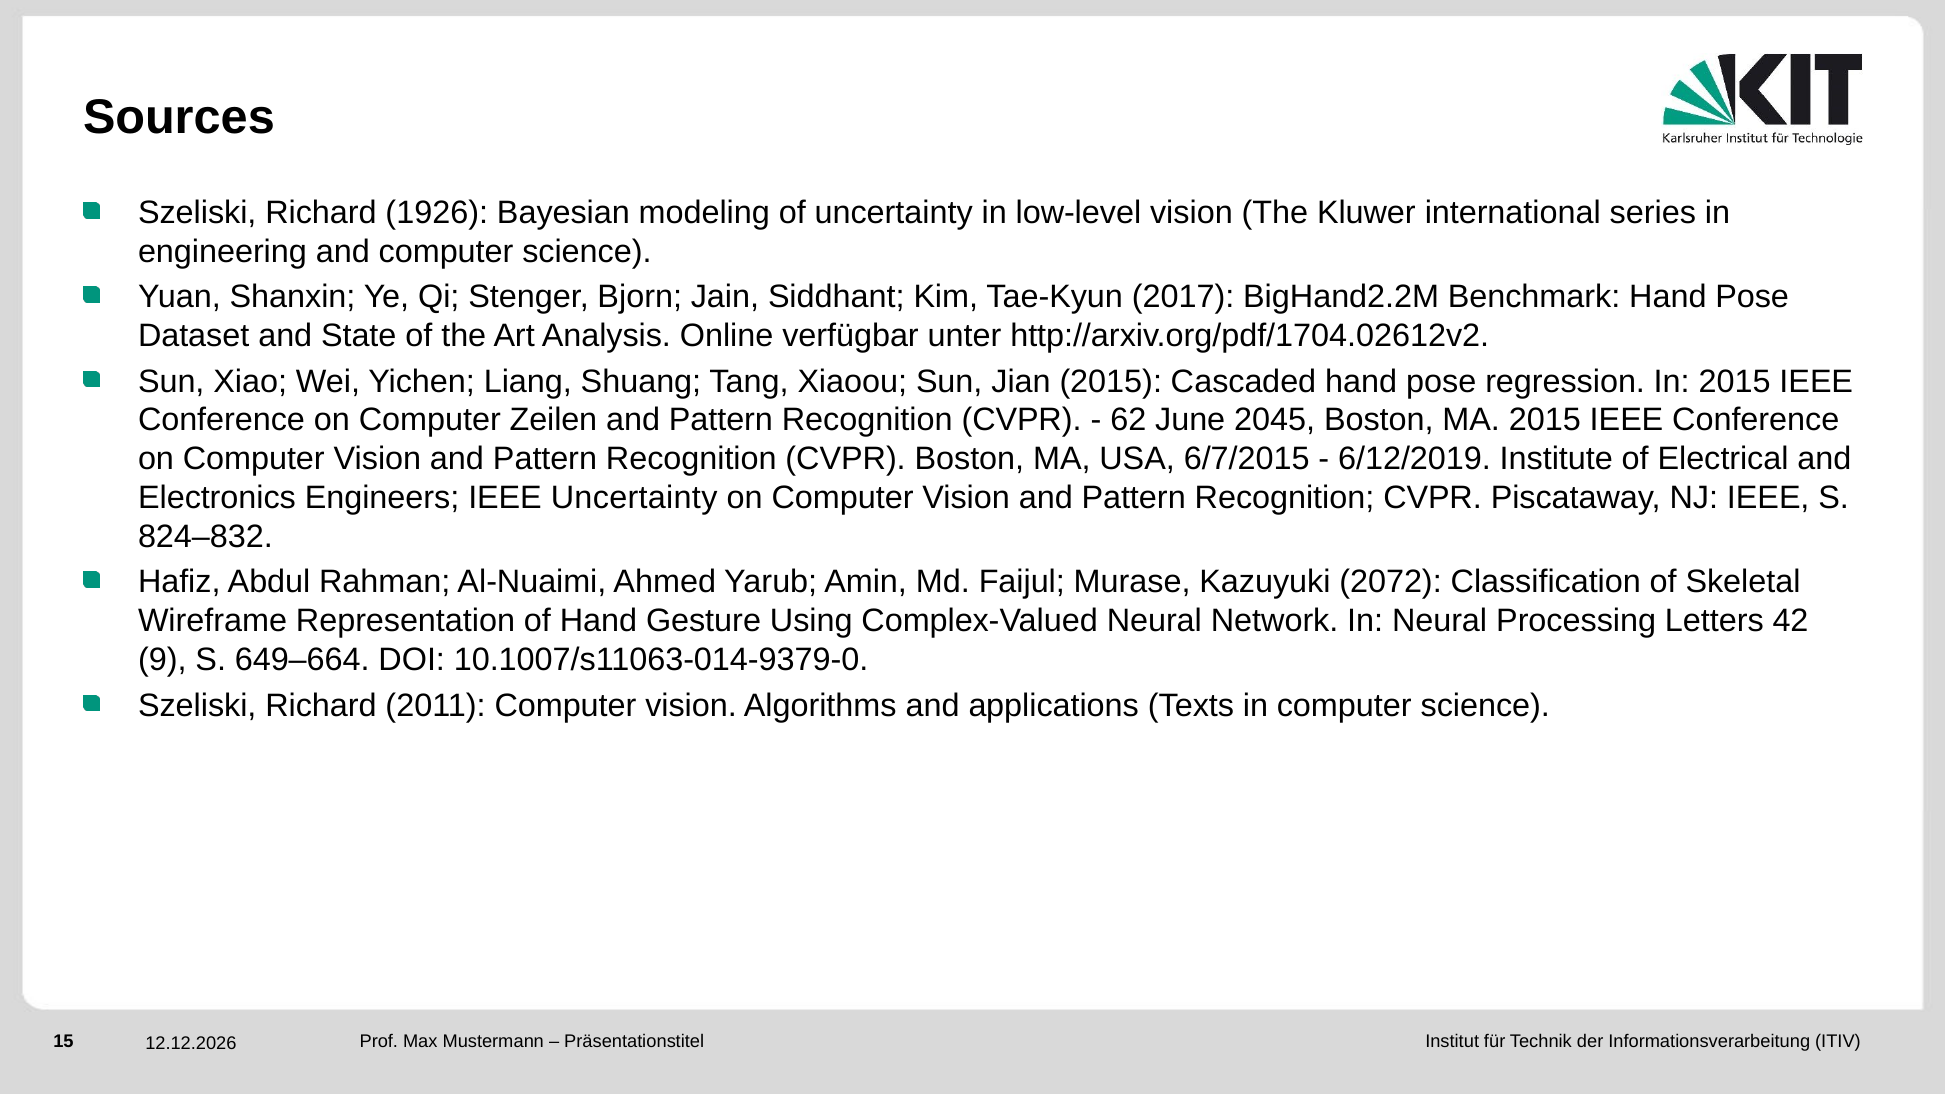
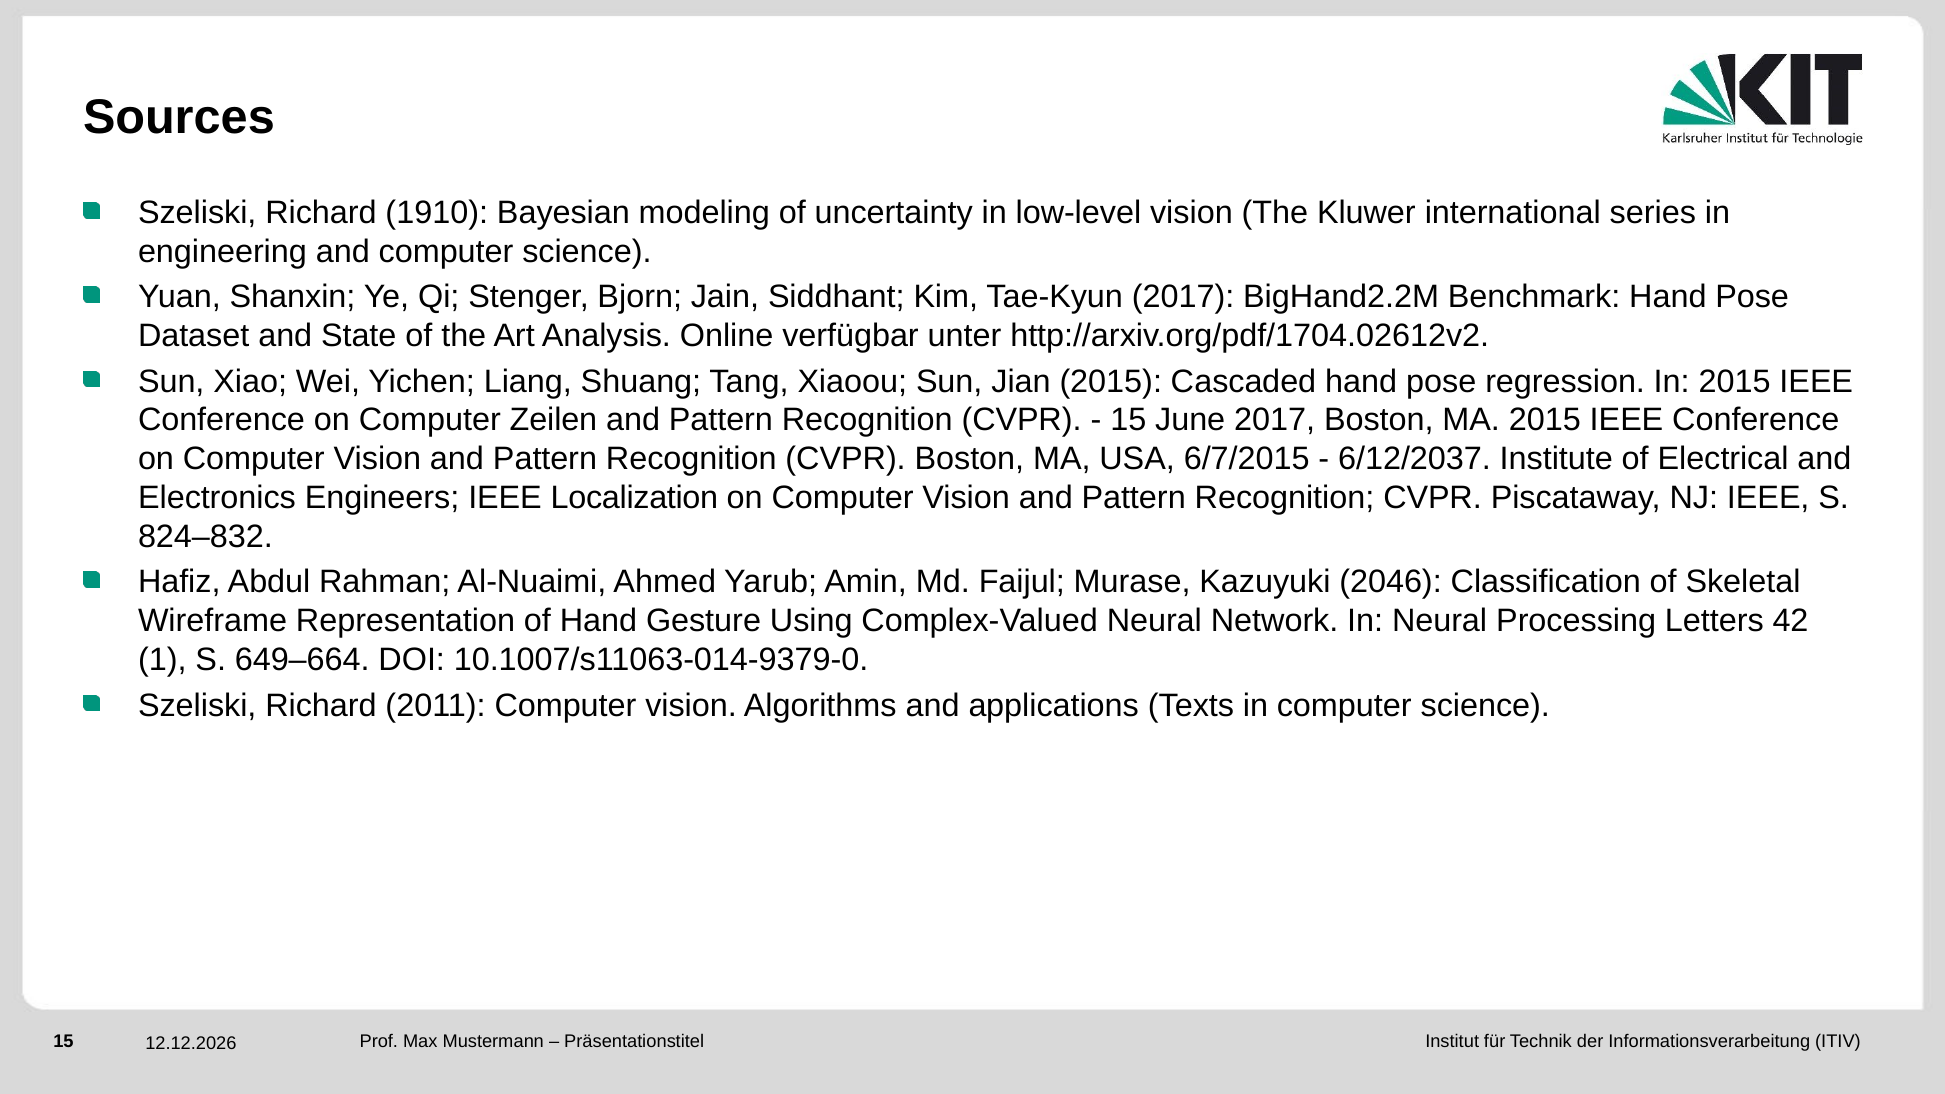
1926: 1926 -> 1910 (437, 213)
62: 62 -> 15 (1128, 420)
June 2045: 2045 -> 2017 (1275, 420)
6/12/2019: 6/12/2019 -> 6/12/2037 (1414, 459)
IEEE Uncertainty: Uncertainty -> Localization (634, 498)
2072: 2072 -> 2046 (1391, 582)
9: 9 -> 1 (162, 660)
